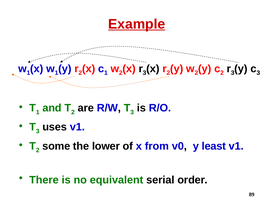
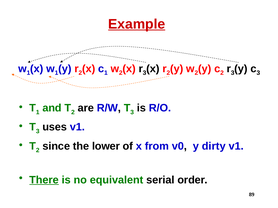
some: some -> since (56, 146)
least: least -> dirty (214, 146)
There underline: none -> present (44, 180)
